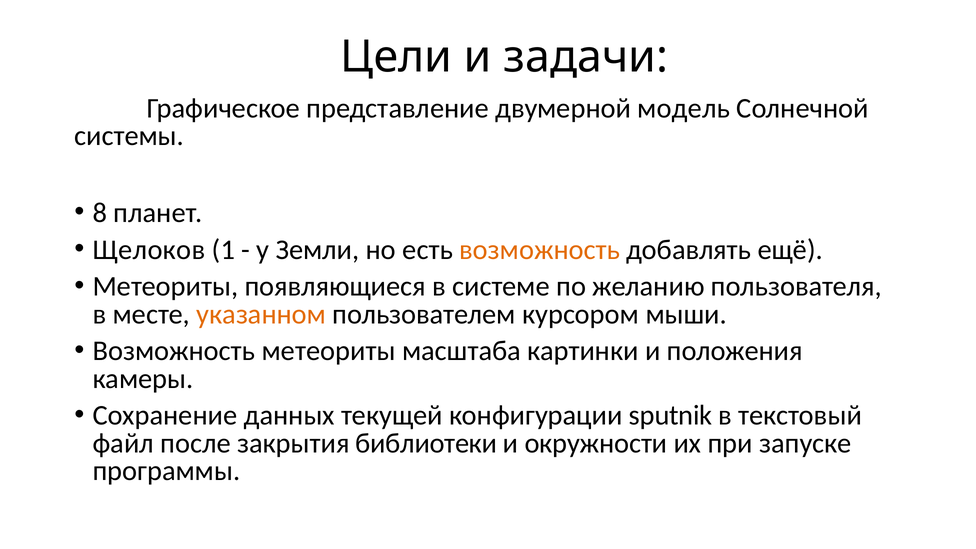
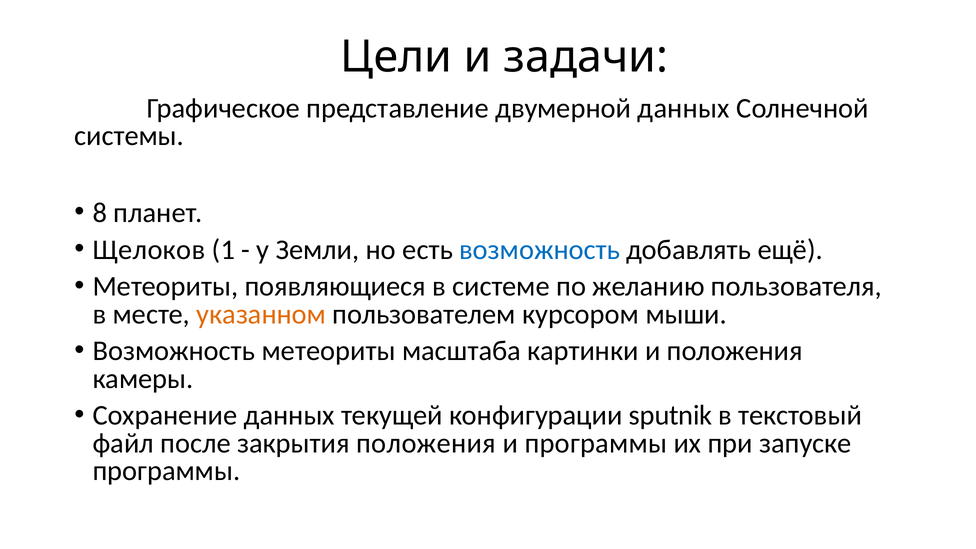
двумерной модель: модель -> данных (684, 108)
возможность colour: orange -> blue (540, 250)
закрытия библиотеки: библиотеки -> положения (426, 443)
и окружности: окружности -> программы (596, 443)
